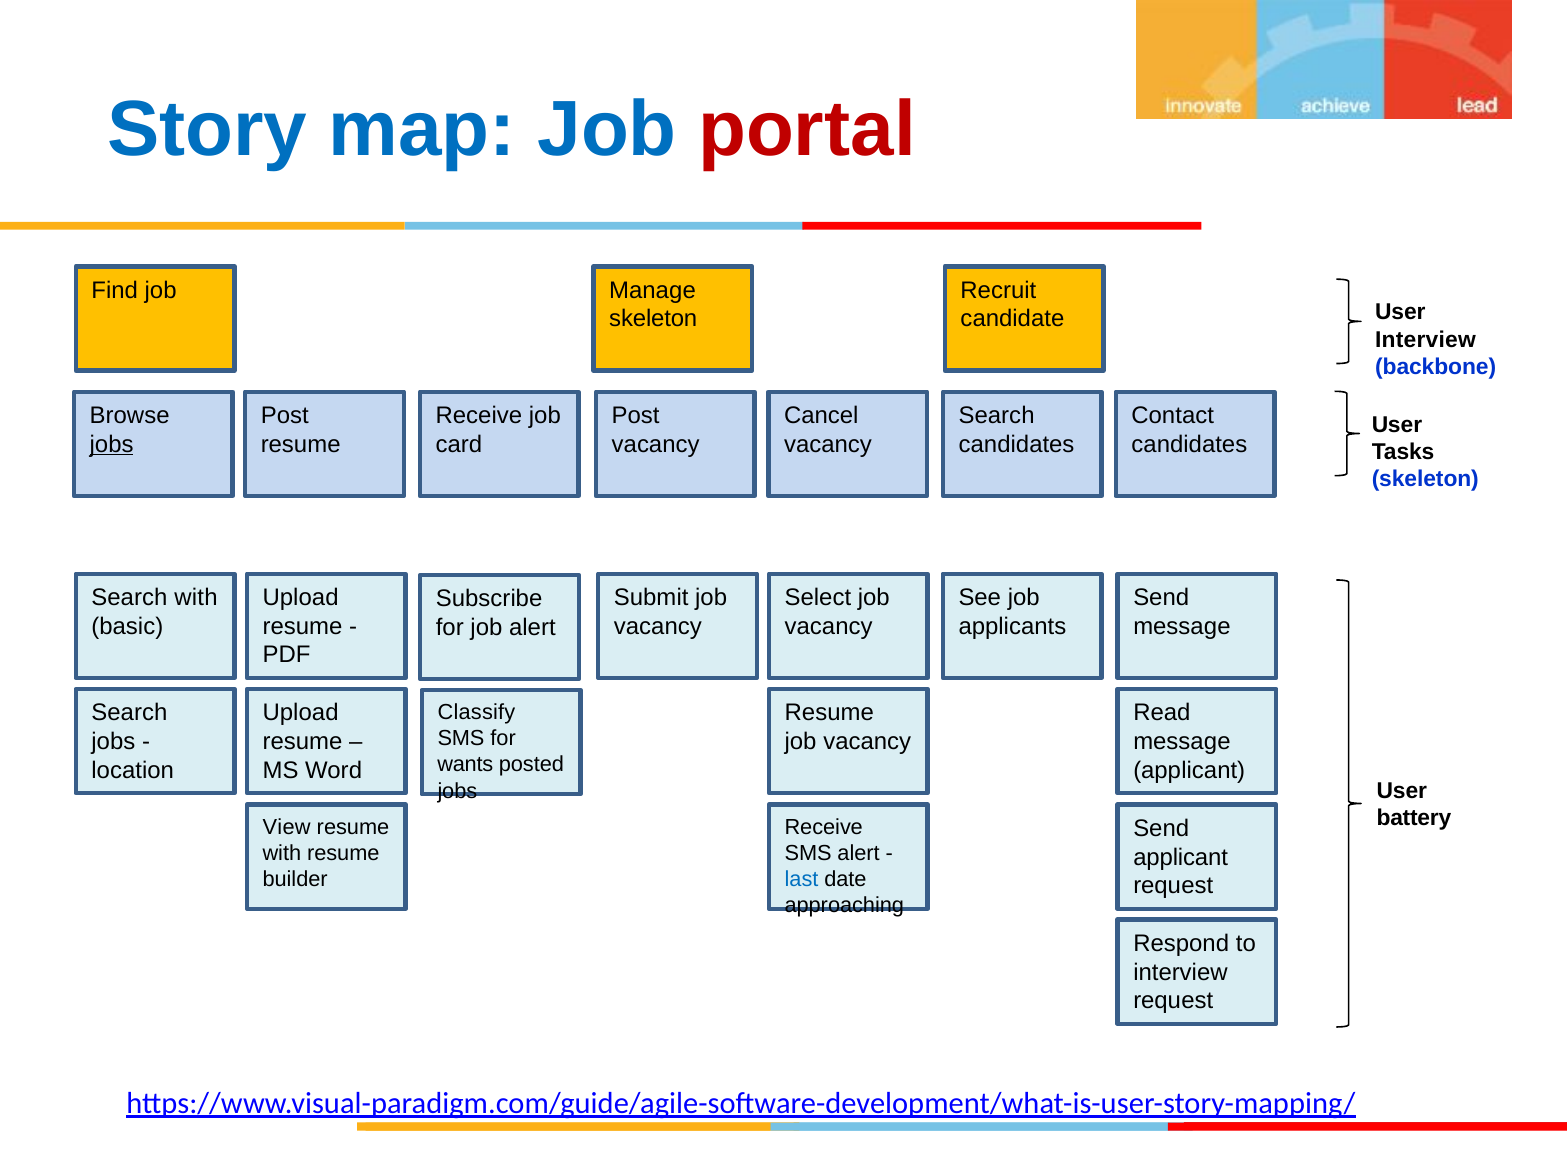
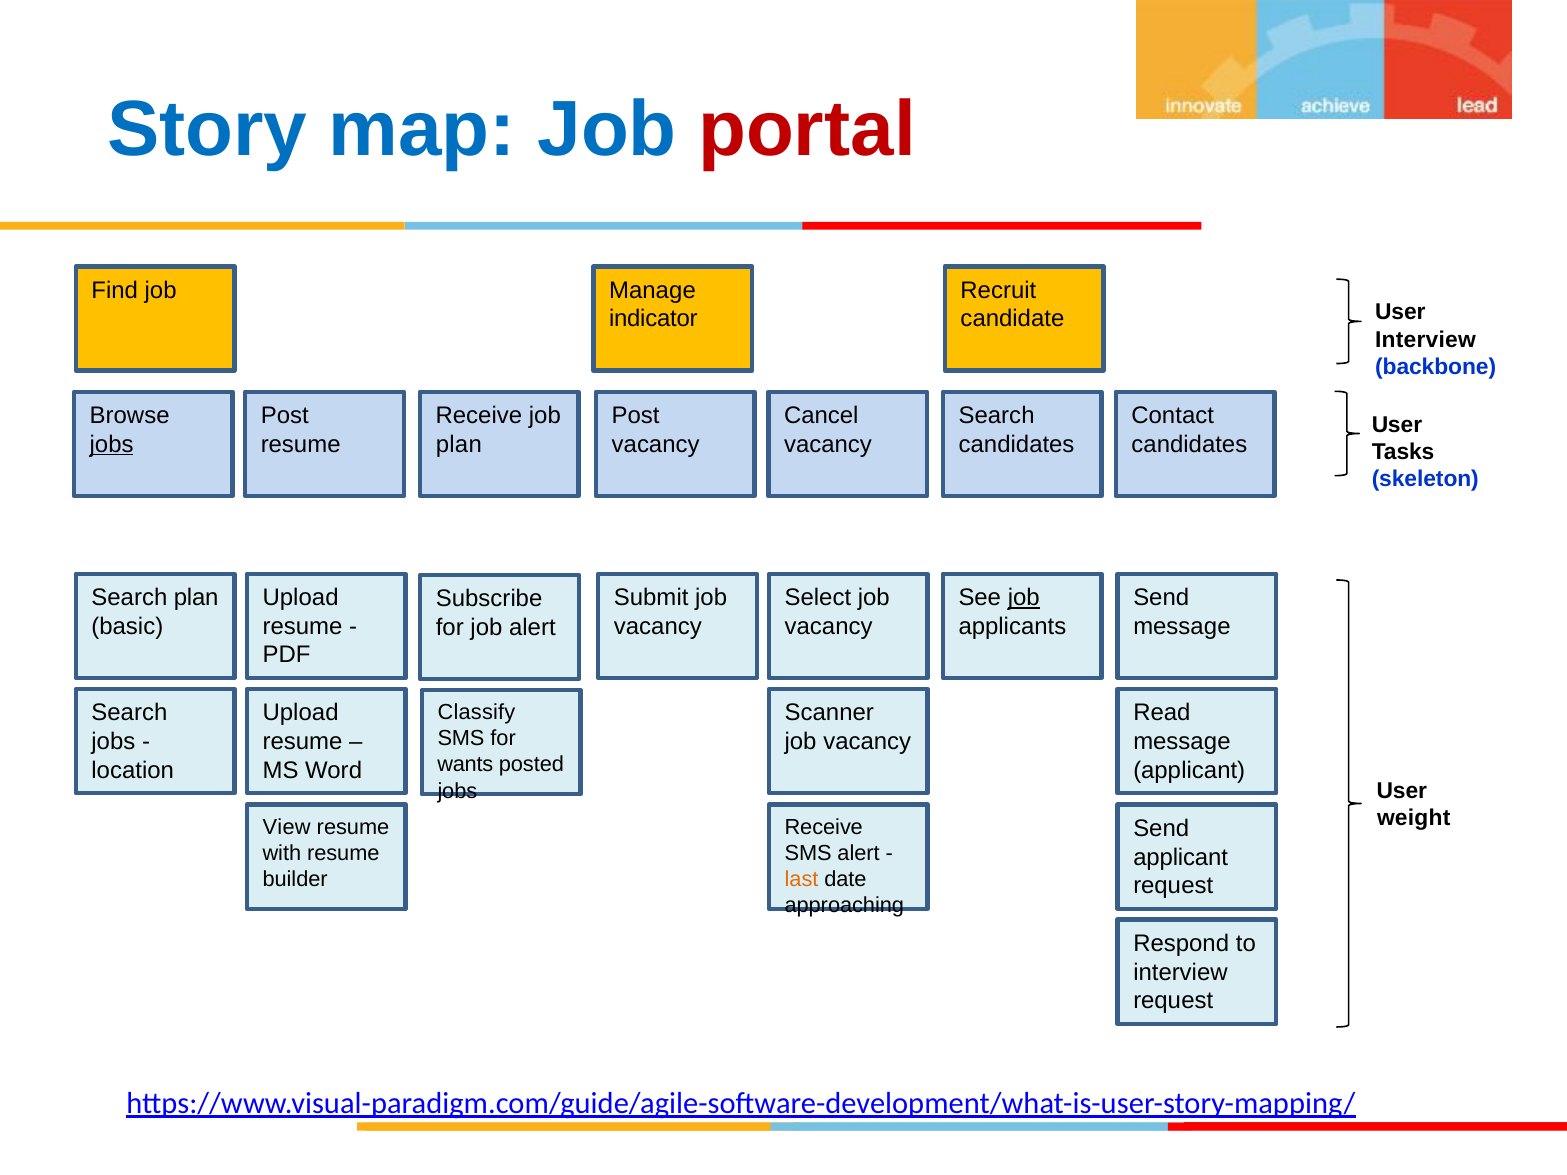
skeleton: skeleton -> indicator (653, 319)
card: card -> plan (459, 444)
Search with: with -> plan (196, 598)
job underline: none -> present (1024, 598)
Resume: Resume -> Scanner (829, 713)
battery: battery -> weight (1414, 819)
last colour: blue -> orange (802, 879)
